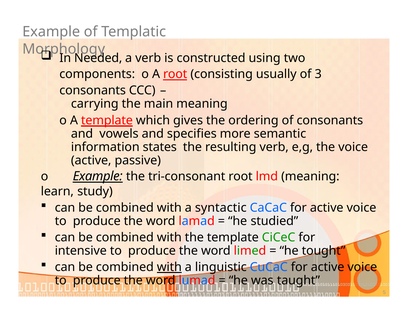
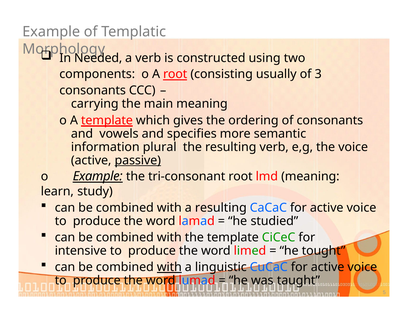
states: states -> plural (160, 147)
passive underline: none -> present (138, 161)
a syntactic: syntactic -> resulting (221, 208)
